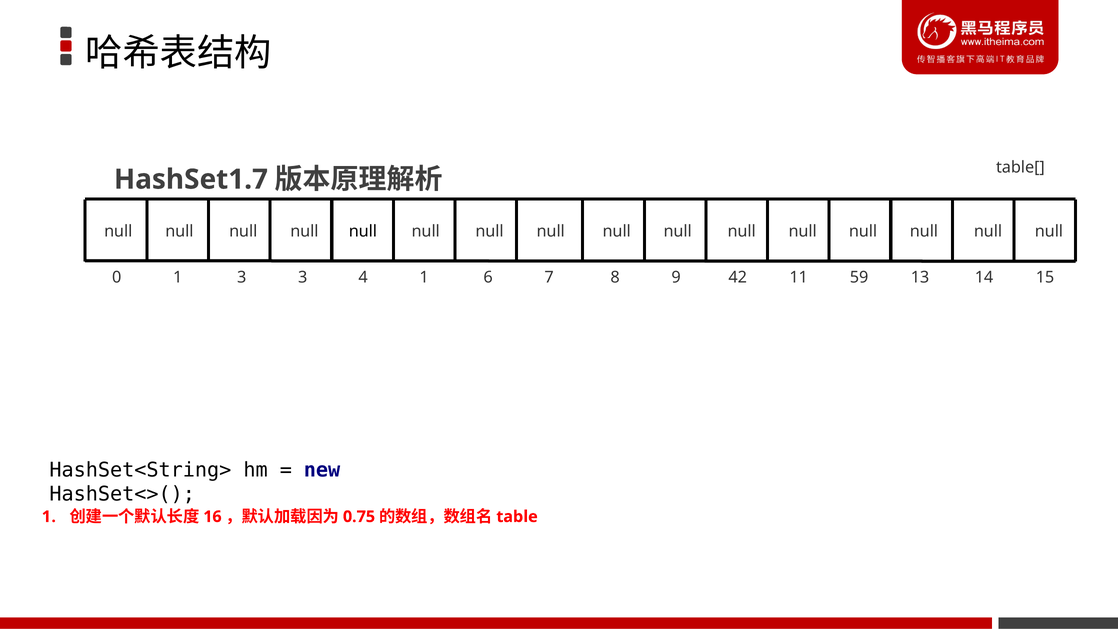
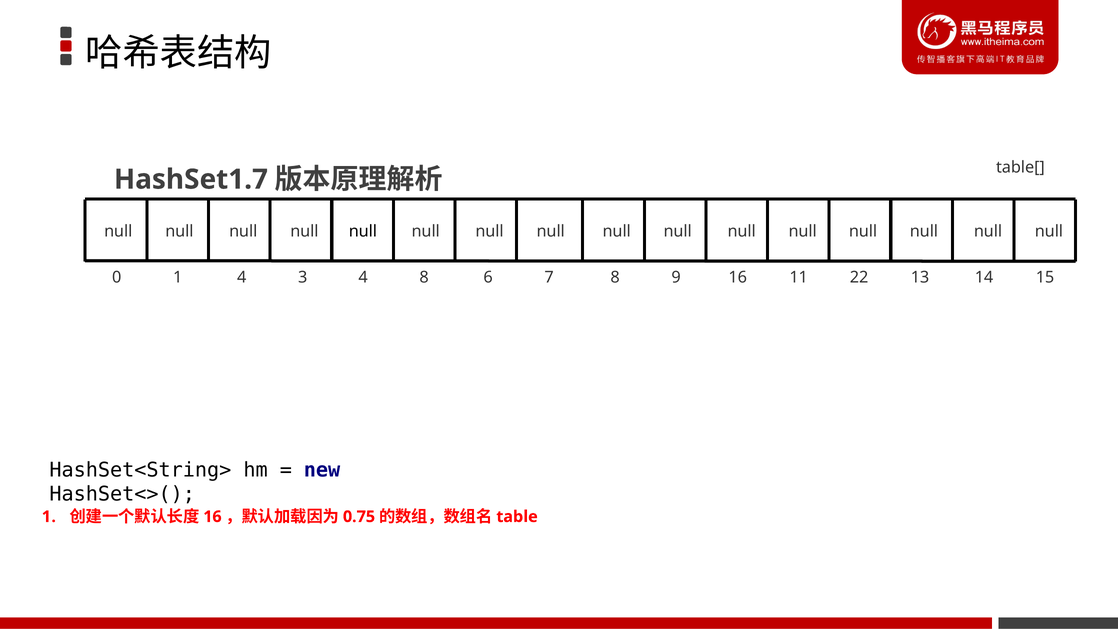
1 3: 3 -> 4 (242, 277)
4 1: 1 -> 8 (424, 277)
9 42: 42 -> 16 (738, 277)
59: 59 -> 22 (859, 277)
